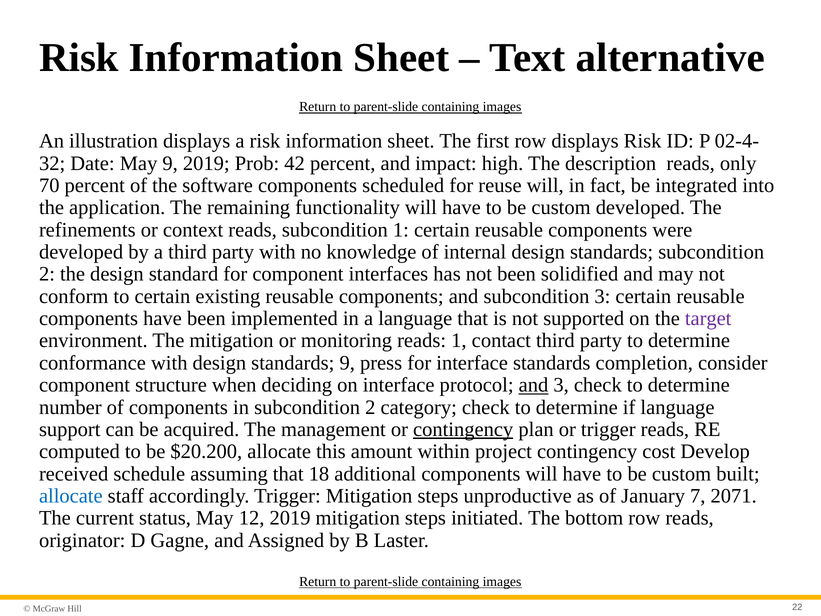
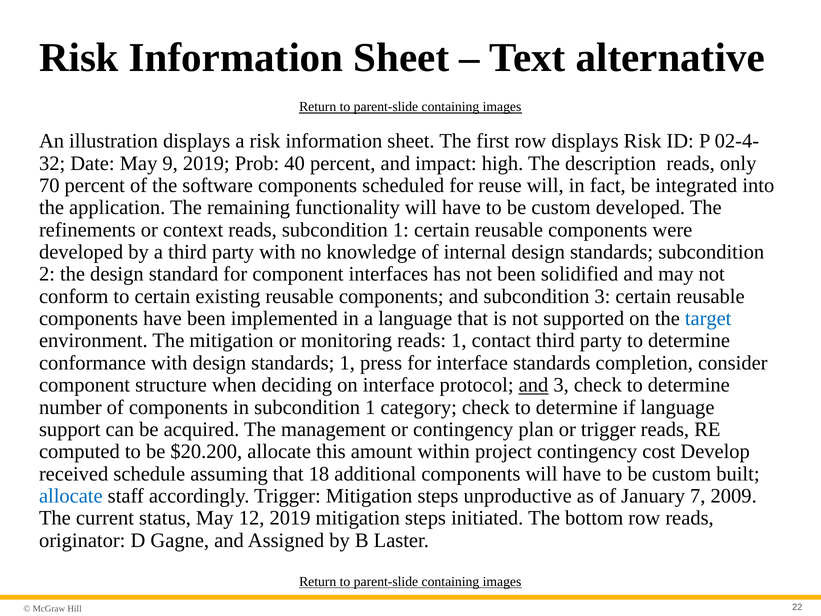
42: 42 -> 40 (295, 163)
target colour: purple -> blue (708, 318)
standards 9: 9 -> 1 (347, 363)
in subcondition 2: 2 -> 1 (370, 407)
contingency underline: present -> none (463, 429)
2071: 2071 -> 2009 (734, 496)
